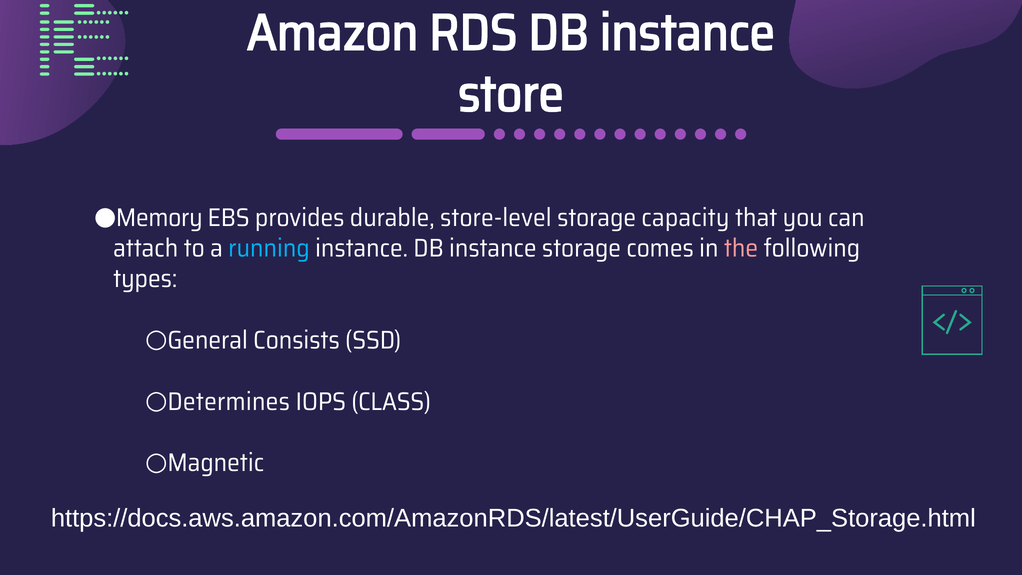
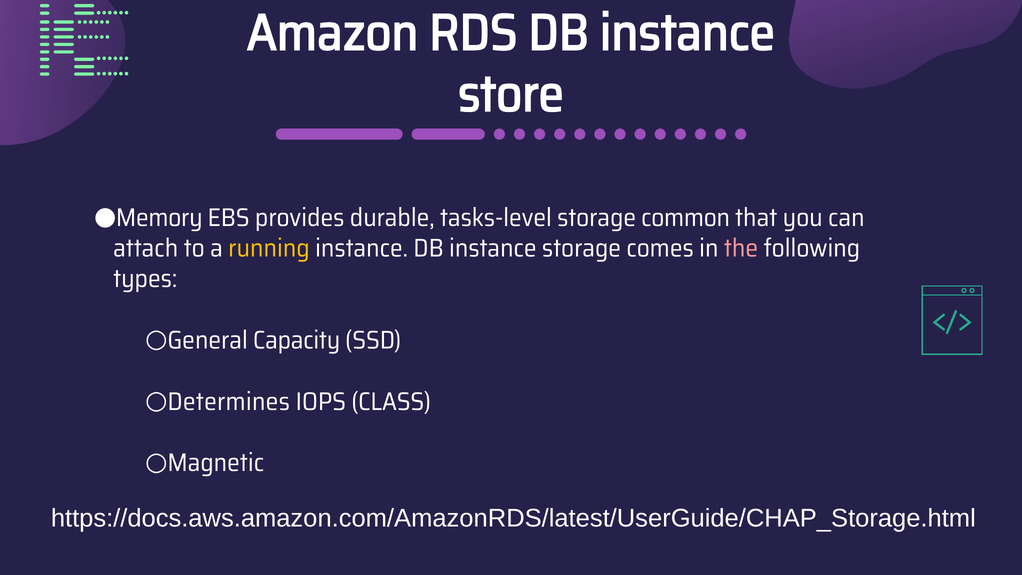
store-level: store-level -> tasks-level (496, 218)
capacity: capacity -> common (686, 218)
running colour: light blue -> yellow (269, 248)
Consists: Consists -> Capacity (297, 340)
